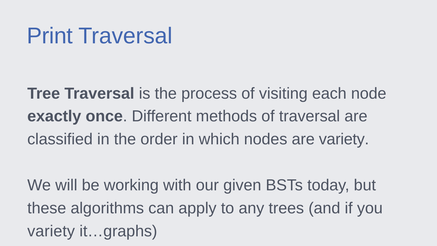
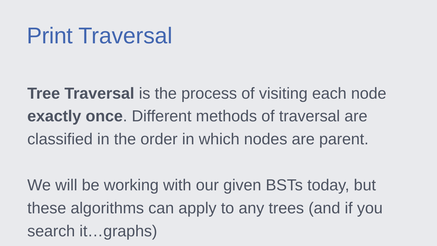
are variety: variety -> parent (344, 139)
variety: variety -> search (51, 231)
